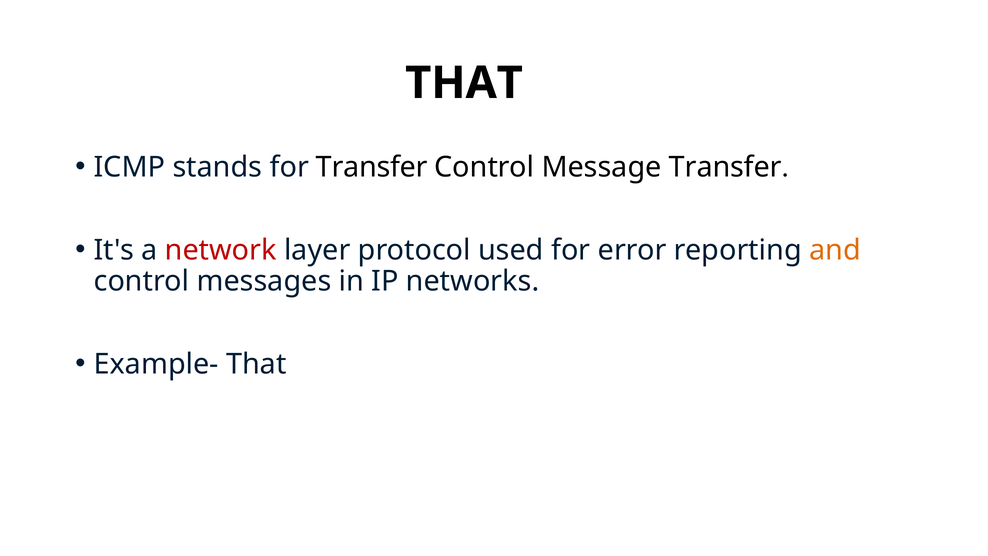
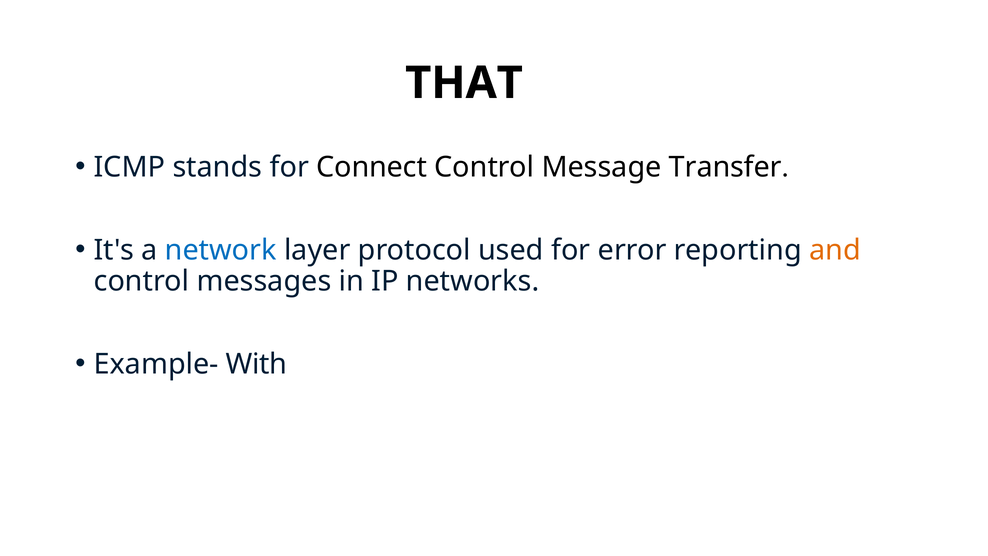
for Transfer: Transfer -> Connect (372, 167)
network colour: red -> blue (221, 250)
Example- That: That -> With (256, 364)
